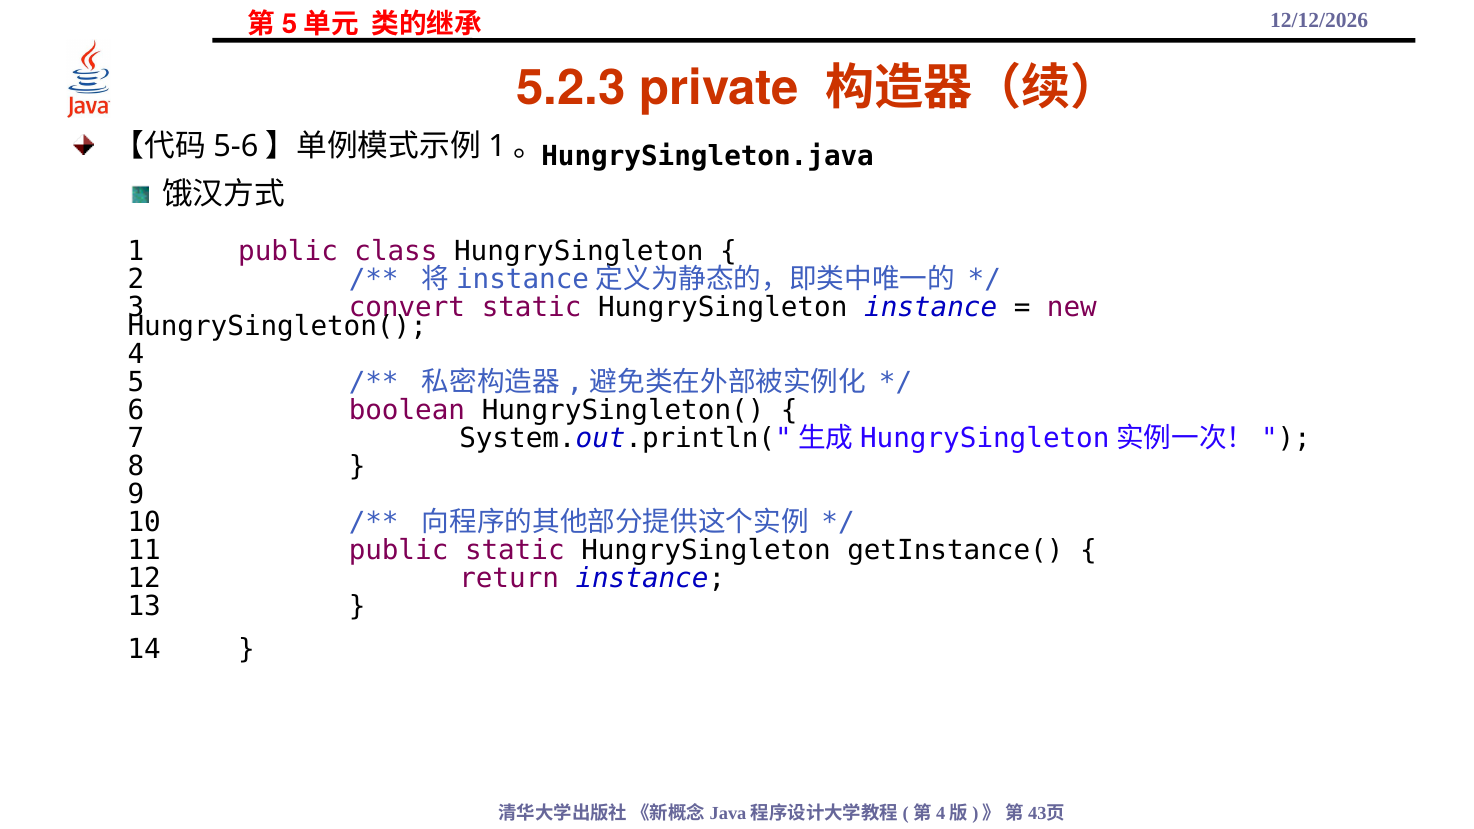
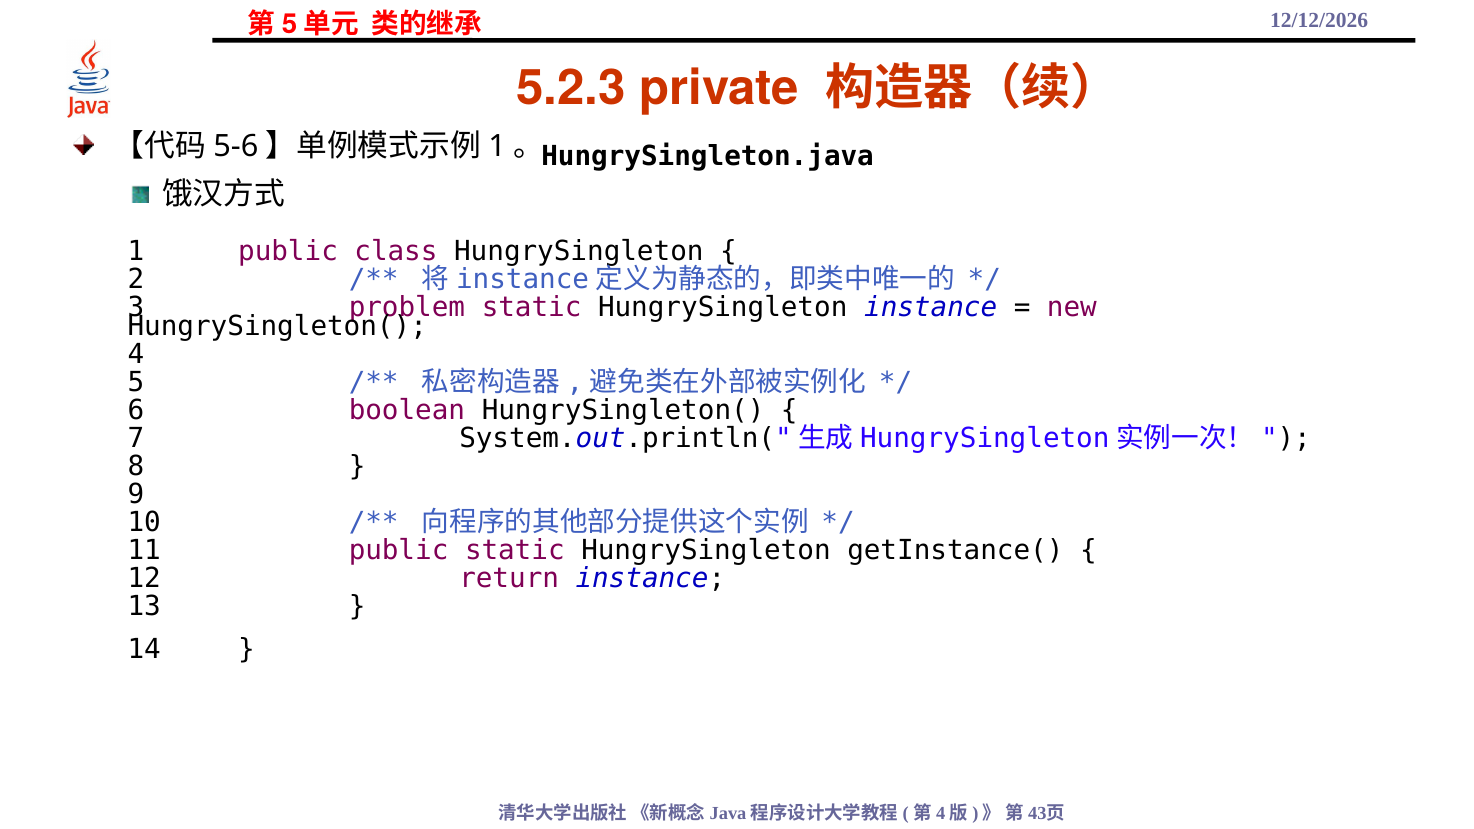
convert: convert -> problem (407, 308)
